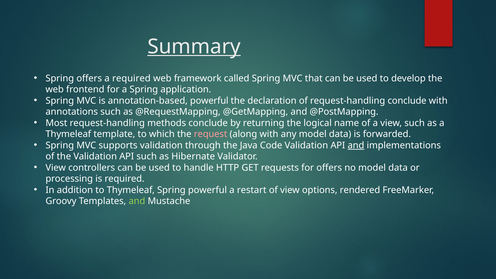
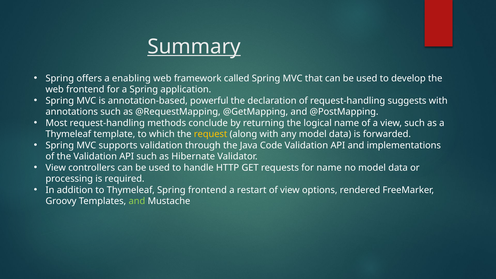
a required: required -> enabling (131, 78)
request-handling conclude: conclude -> suggests (407, 101)
request colour: pink -> yellow (211, 134)
and underline: present -> none (356, 145)
for offers: offers -> name (329, 168)
Spring powerful: powerful -> frontend (207, 190)
